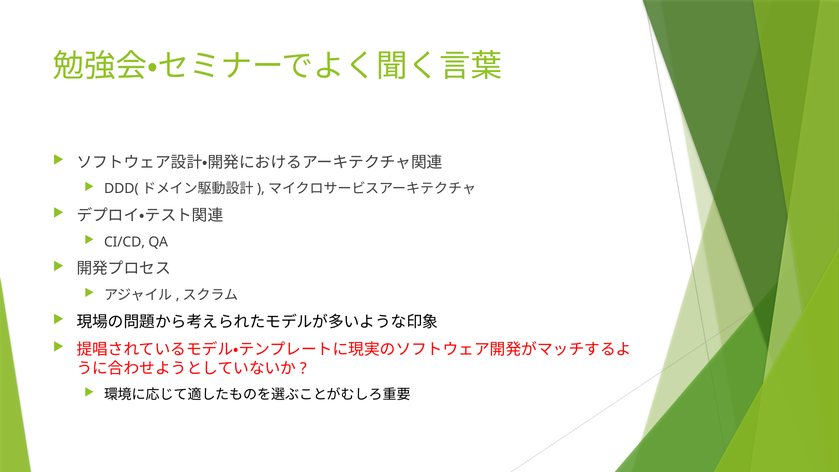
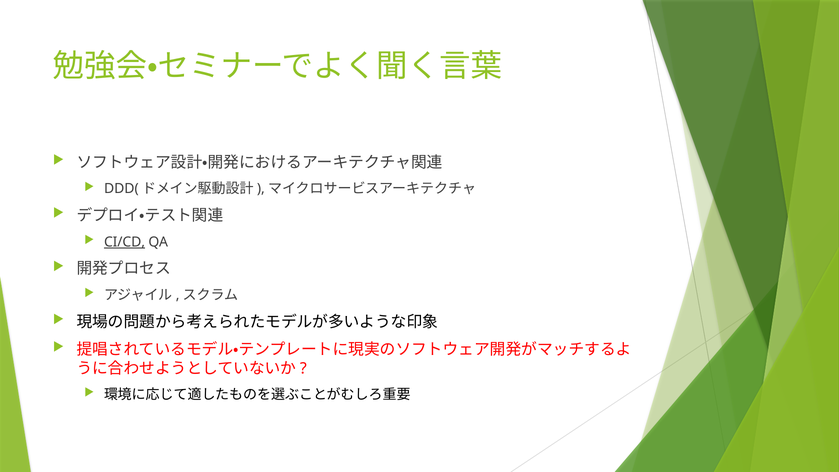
CI/CD underline: none -> present (125, 242)
